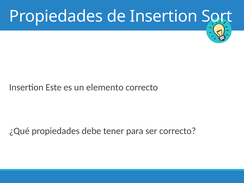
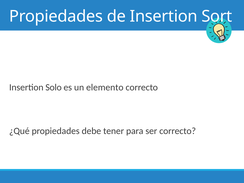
Este: Este -> Solo (54, 87)
